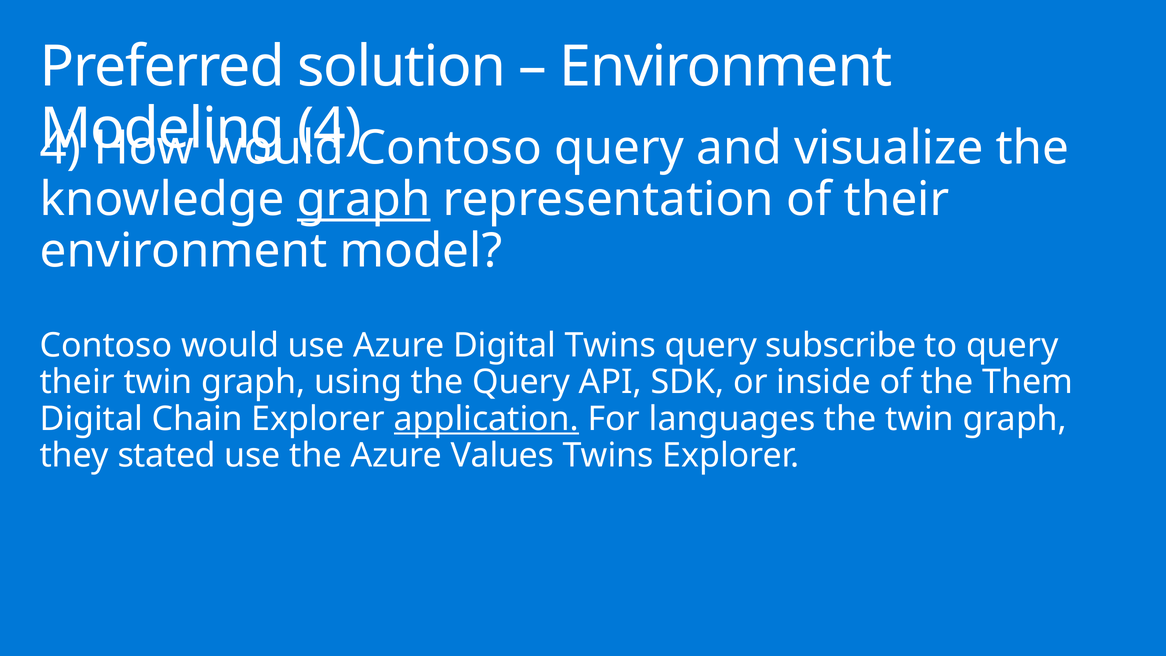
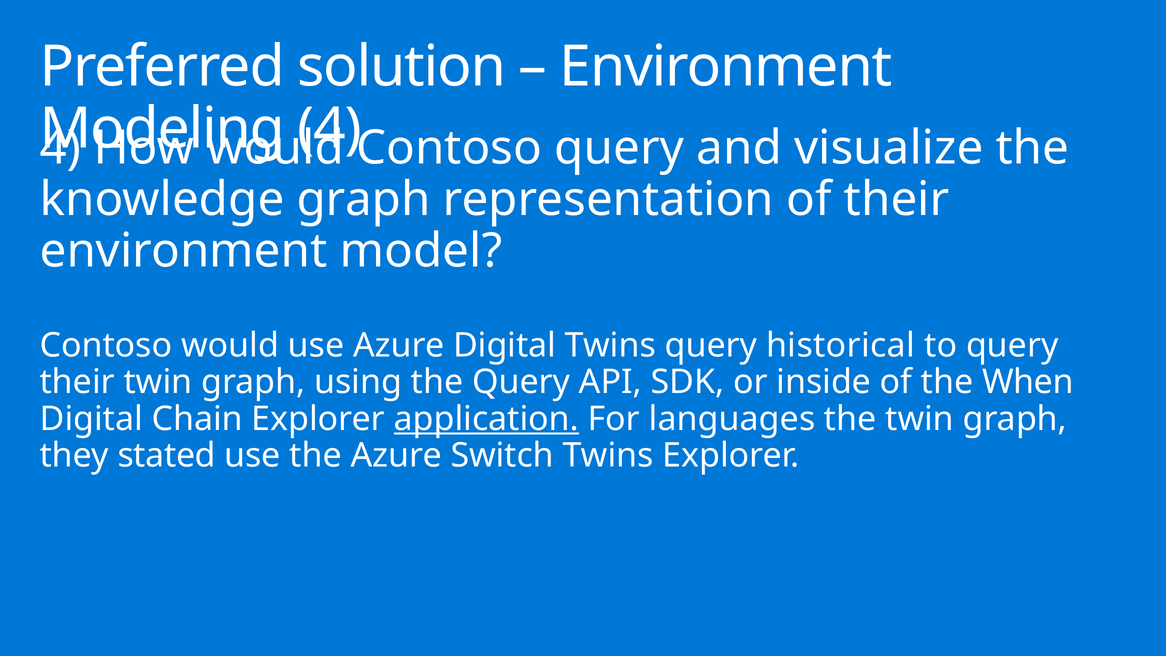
graph underline: present -> none (364, 199)
subscribe: subscribe -> historical (841, 345)
Them: Them -> When (1028, 382)
Values: Values -> Switch (502, 456)
